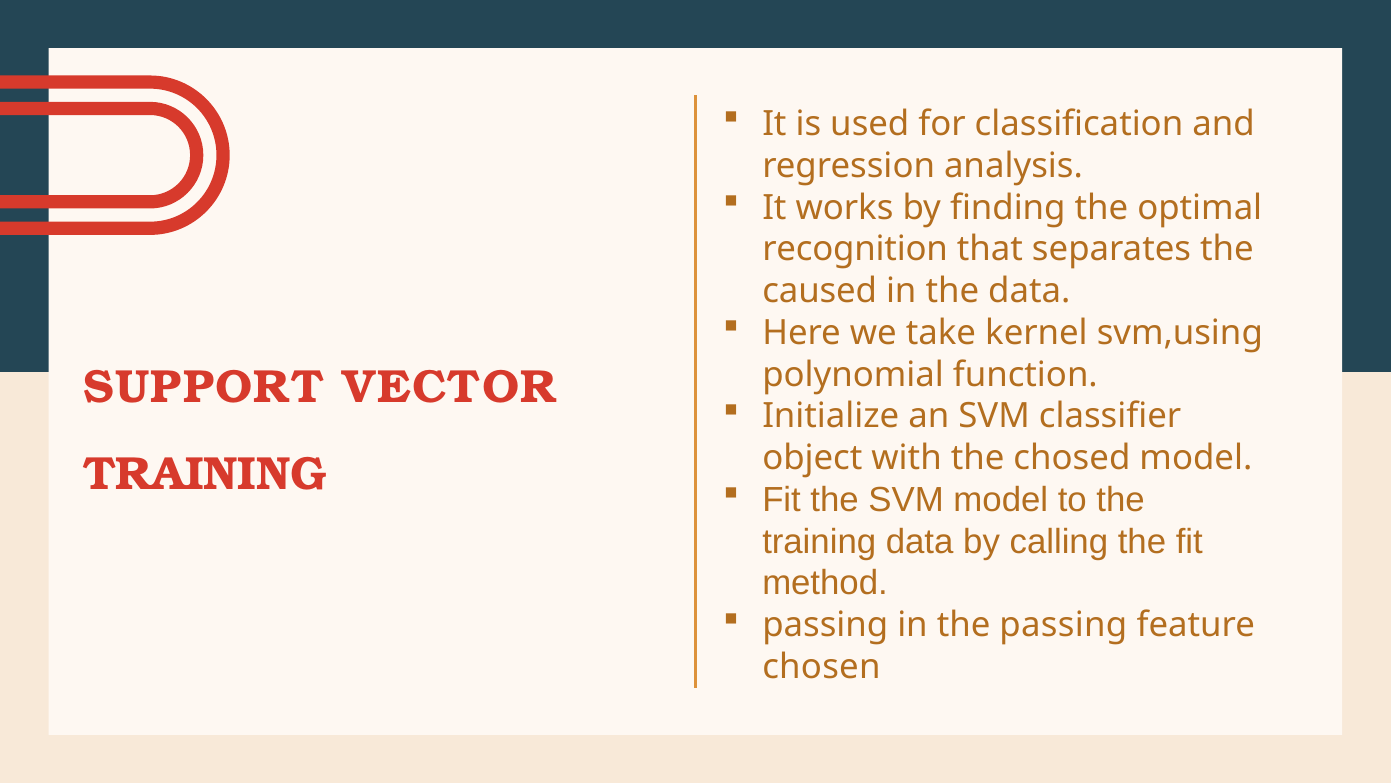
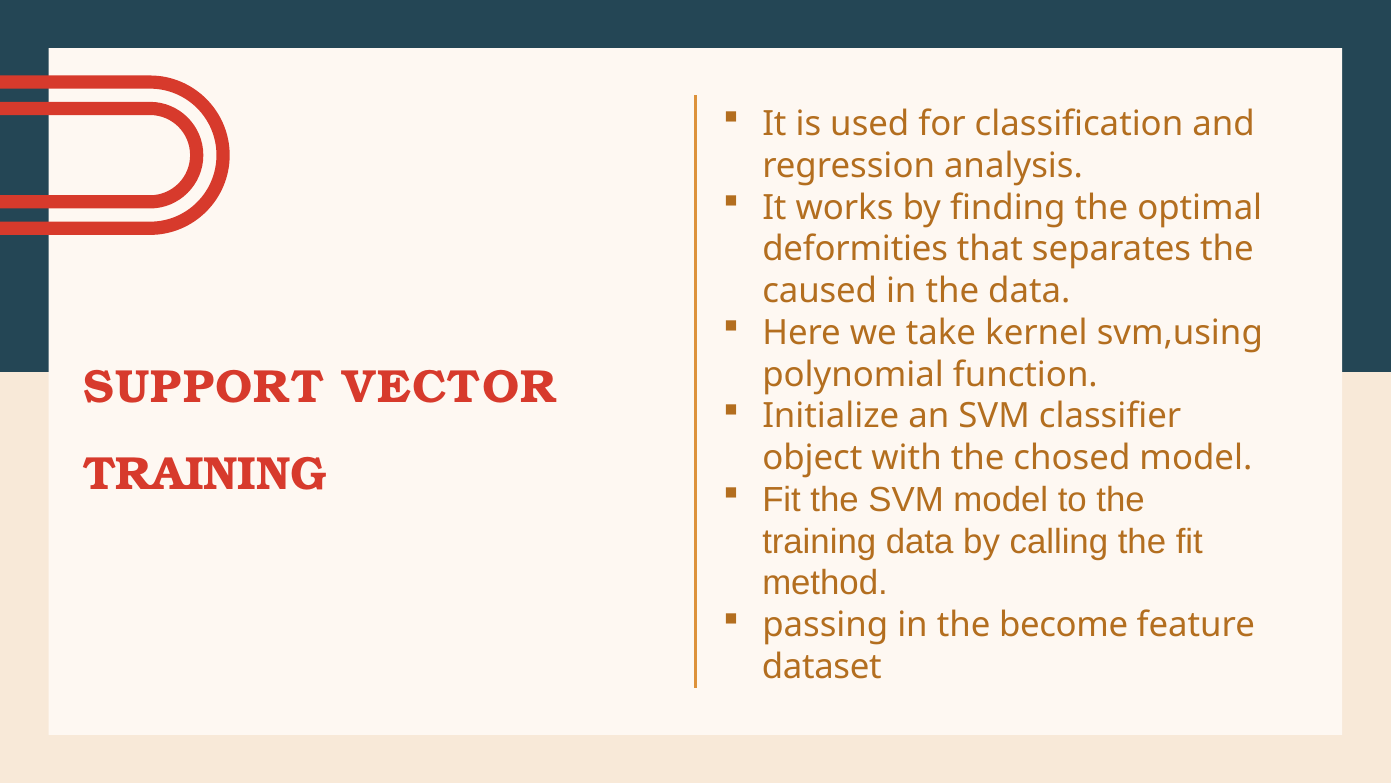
recognition: recognition -> deformities (855, 249)
the passing: passing -> become (1064, 625)
chosen: chosen -> dataset (822, 667)
